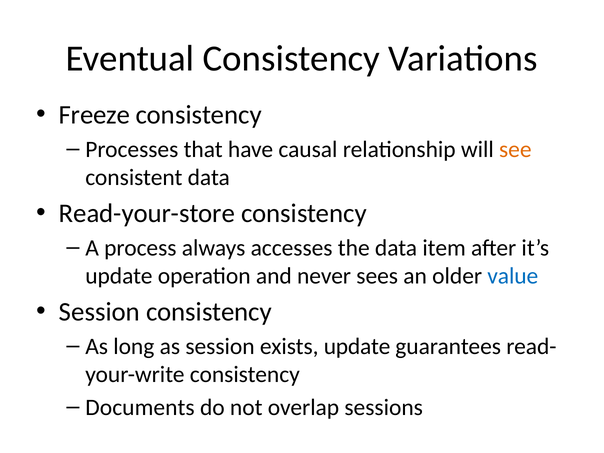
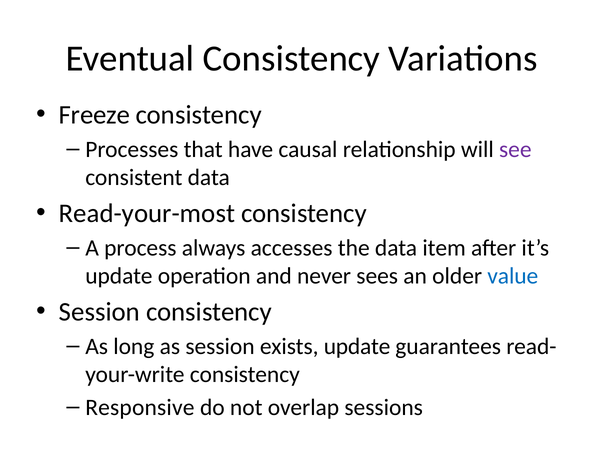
see colour: orange -> purple (515, 149)
Read-your-store: Read-your-store -> Read-your-most (147, 213)
Documents: Documents -> Responsive (140, 407)
